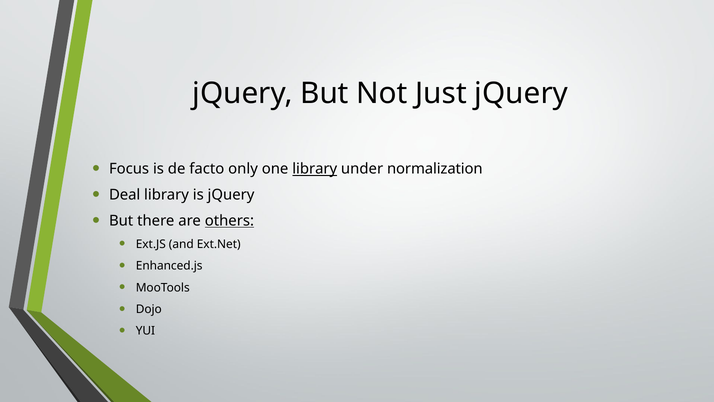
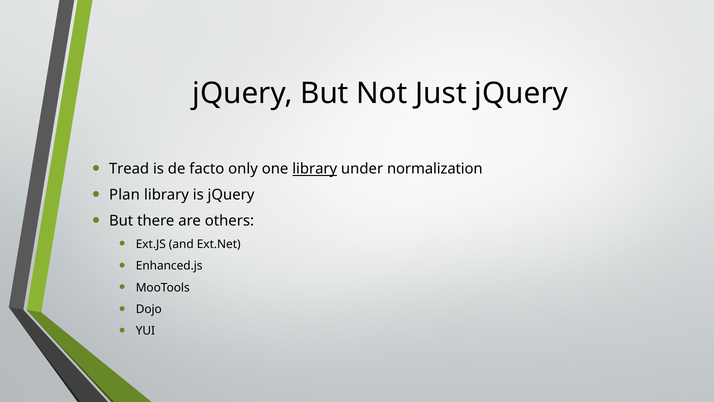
Focus: Focus -> Tread (129, 169)
Deal: Deal -> Plan (125, 195)
others underline: present -> none (229, 221)
